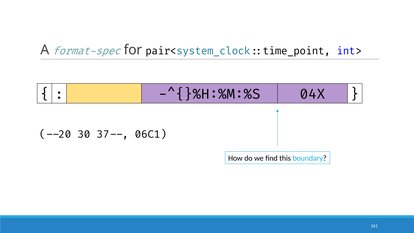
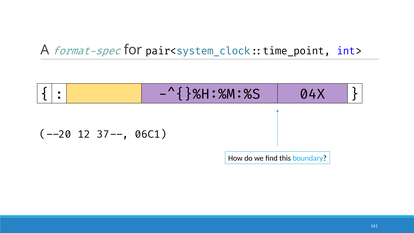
--20:30:37--: --20:30:37-- -> --20:12:37-- (84, 134)
